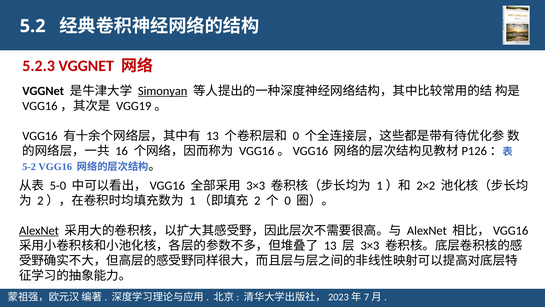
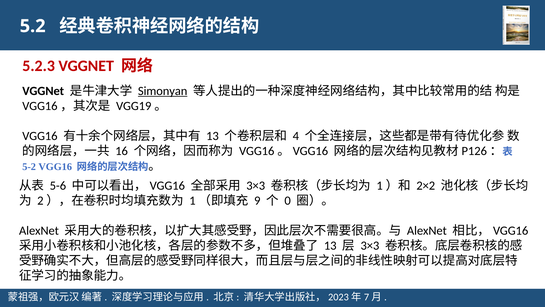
0: 0 -> 4 (296, 136)
5-0: 5-0 -> 5-6 (58, 185)
2: 2 -> 9 (257, 200)
AlexNet underline: present -> none (39, 230)
